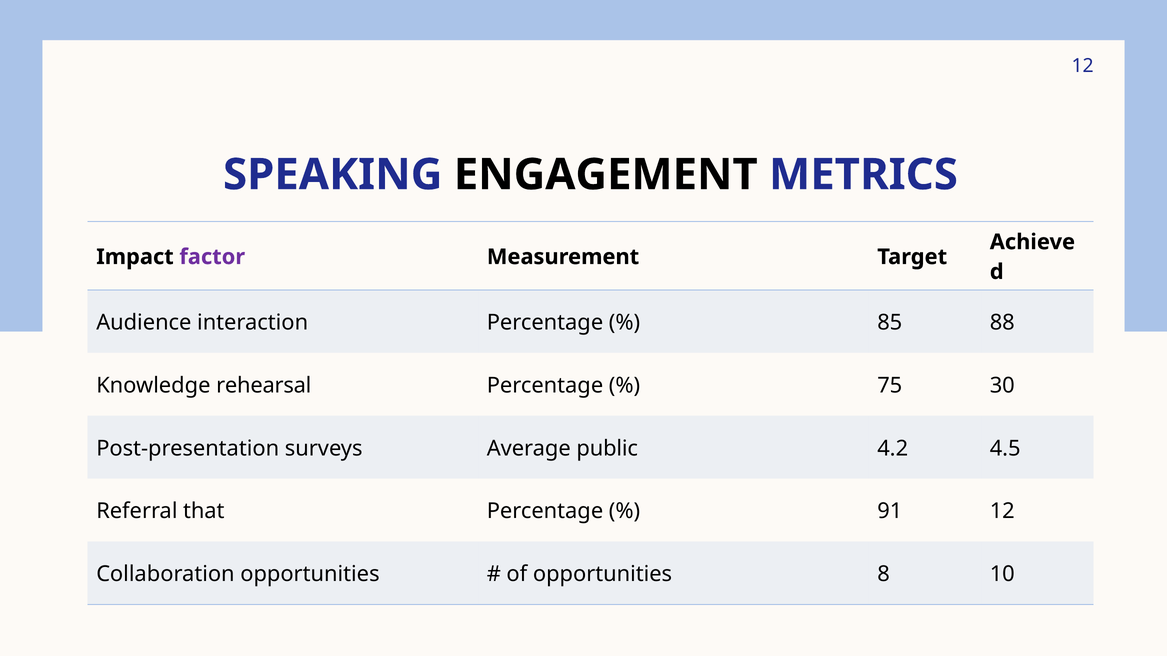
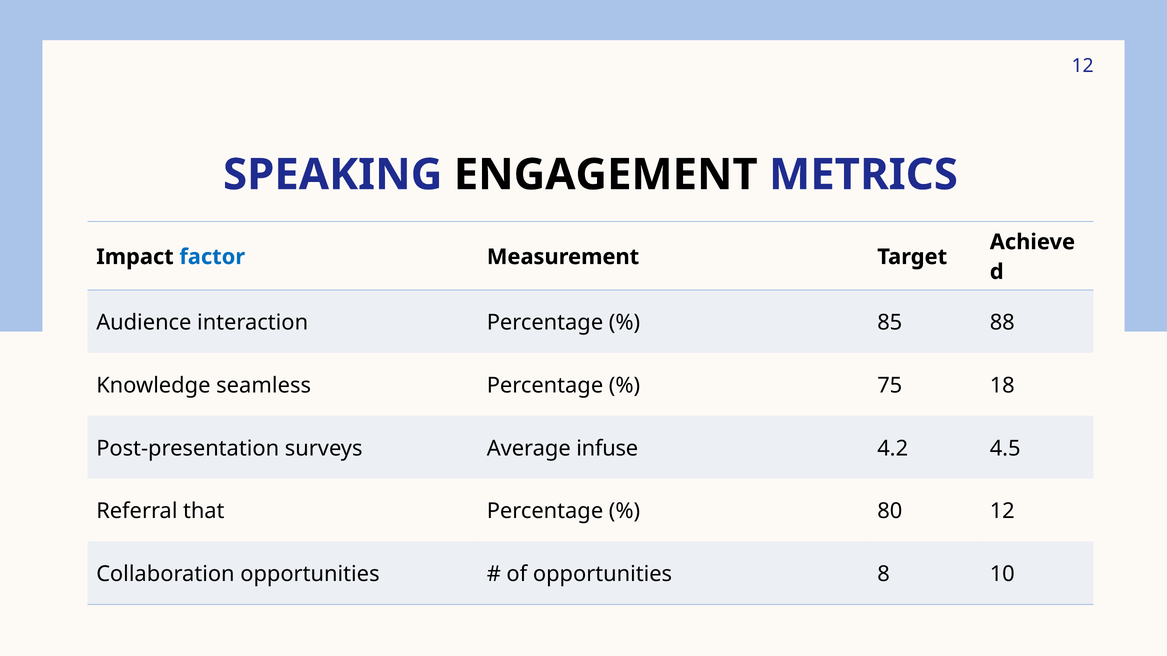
factor colour: purple -> blue (212, 257)
rehearsal: rehearsal -> seamless (264, 386)
30: 30 -> 18 (1002, 386)
public: public -> infuse (607, 449)
91: 91 -> 80 (890, 512)
